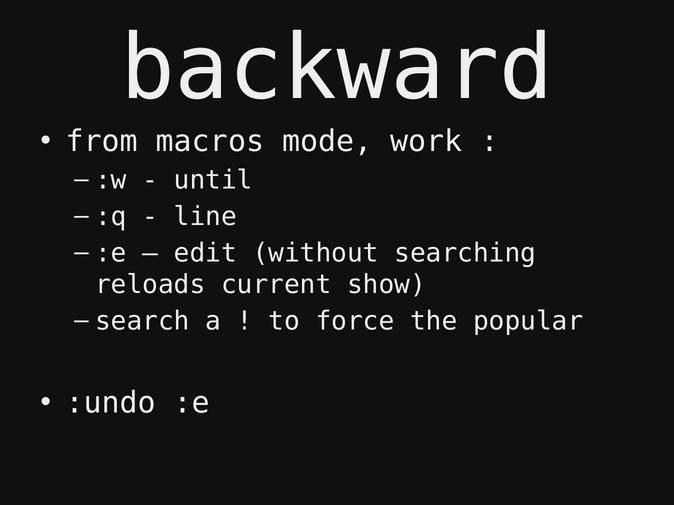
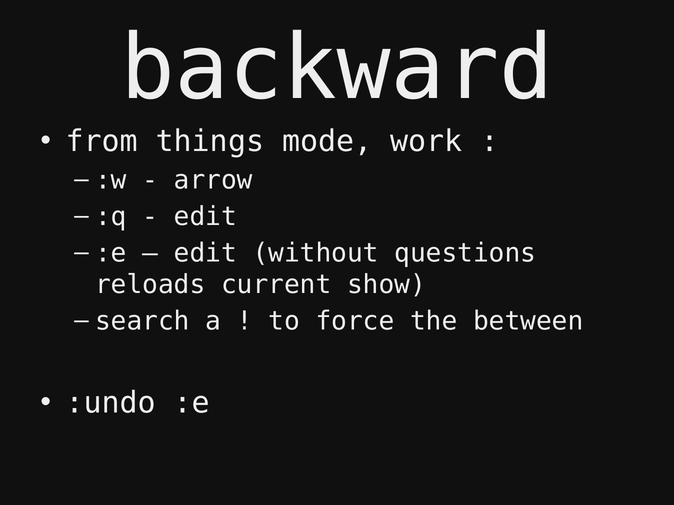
macros: macros -> things (210, 141)
until: until -> arrow (213, 180)
line: line -> edit (205, 217)
searching: searching -> questions (465, 253)
popular: popular -> between (528, 321)
